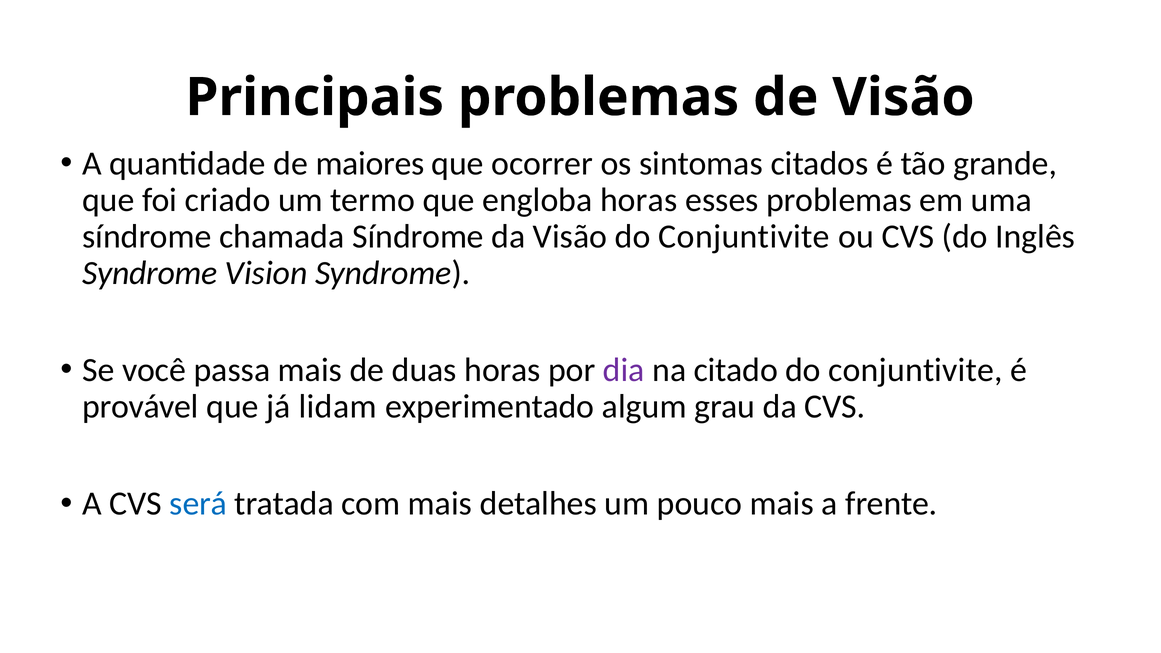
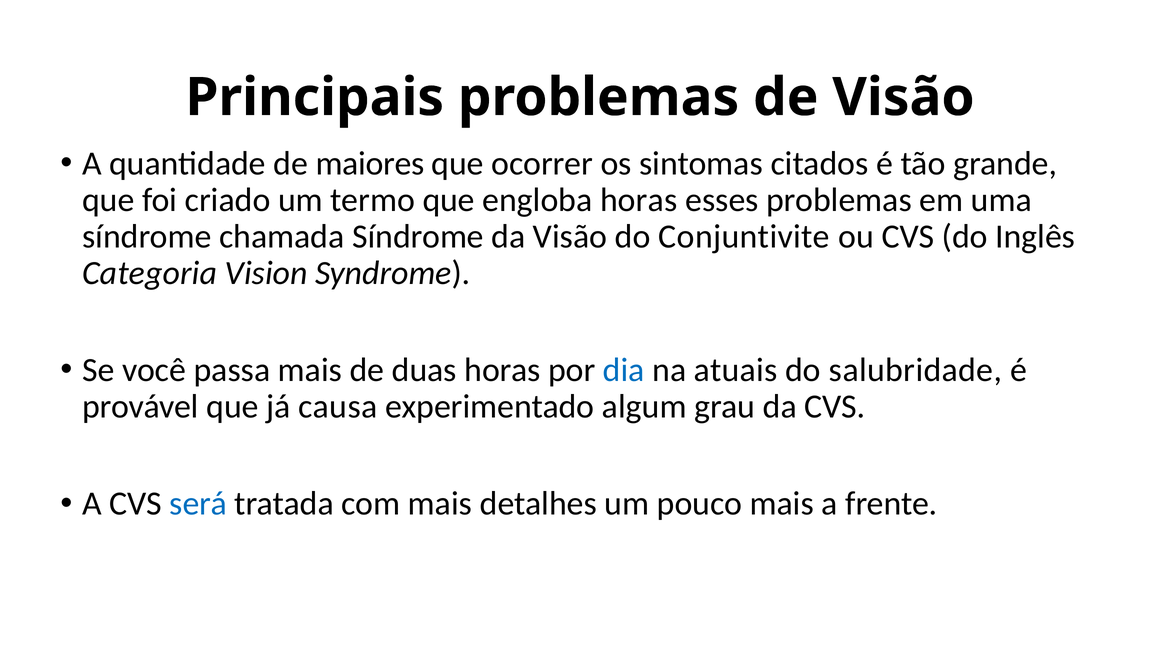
Syndrome: Syndrome -> Categoria (150, 273)
dia colour: purple -> blue (624, 370)
citado: citado -> atuais (736, 370)
conjuntivite: conjuntivite -> salubridade (915, 370)
lidam: lidam -> causa (338, 407)
